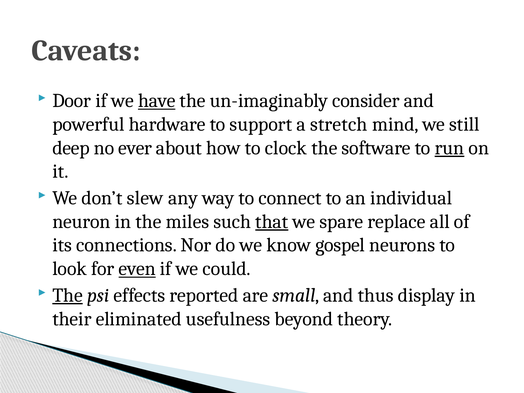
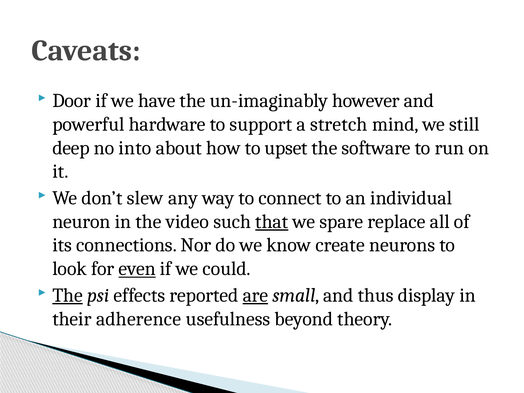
have underline: present -> none (157, 101)
consider: consider -> however (366, 101)
ever: ever -> into (135, 148)
clock: clock -> upset (286, 148)
run underline: present -> none (450, 148)
miles: miles -> video (187, 222)
gospel: gospel -> create (340, 245)
are underline: none -> present (255, 295)
eliminated: eliminated -> adherence (139, 319)
